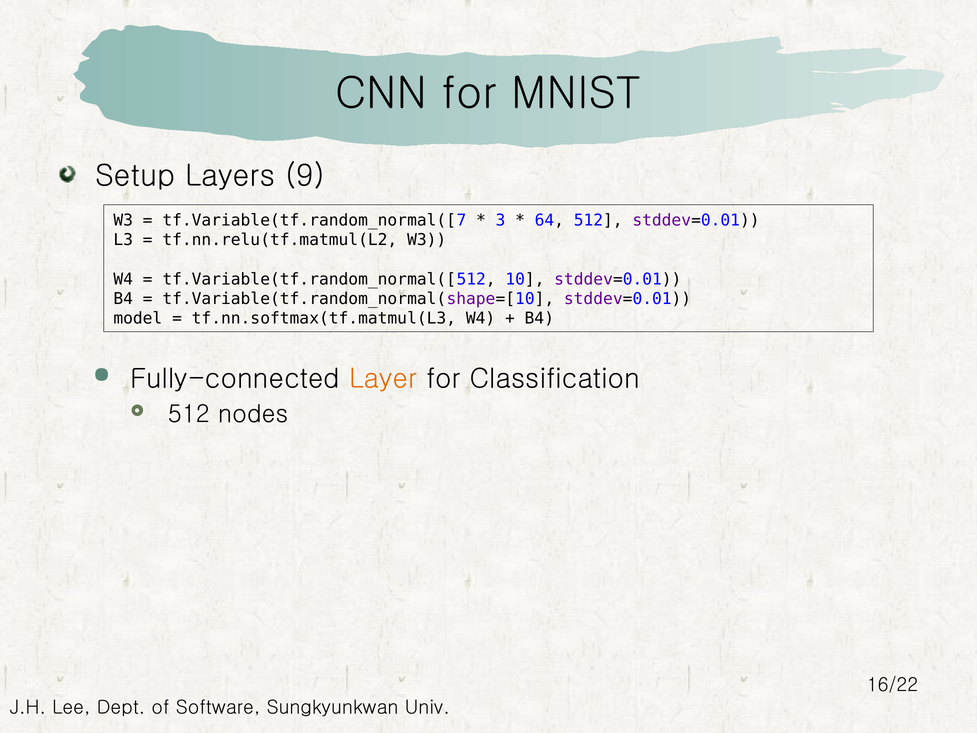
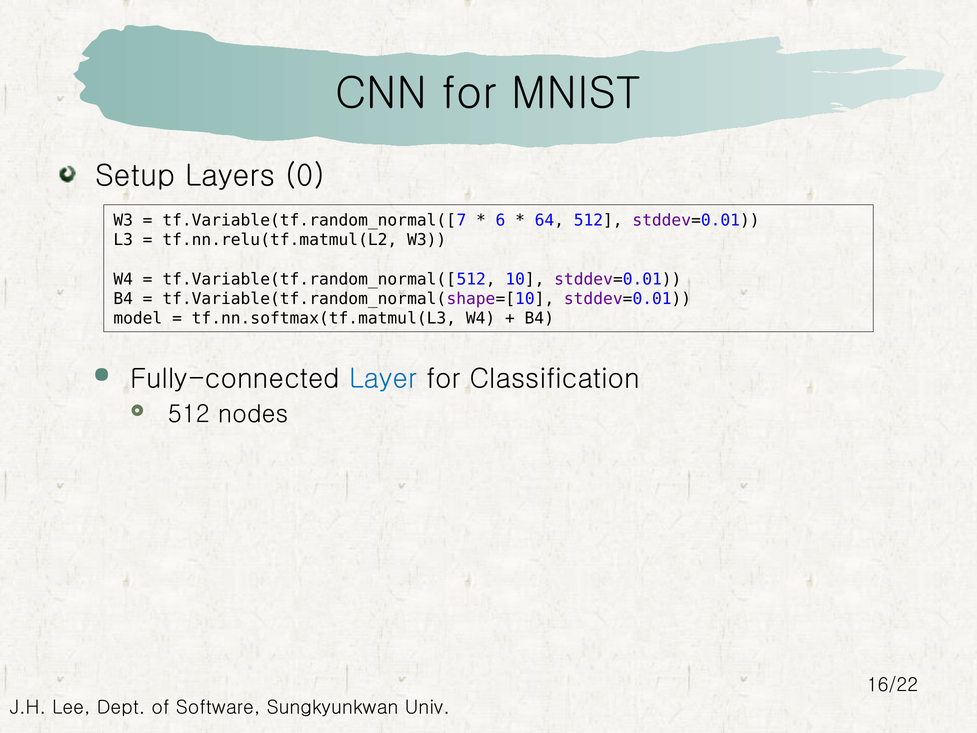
9: 9 -> 0 (305, 176)
3: 3 -> 6 (501, 220)
Layer colour: orange -> blue (383, 379)
